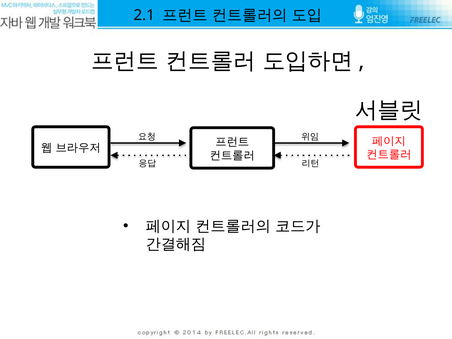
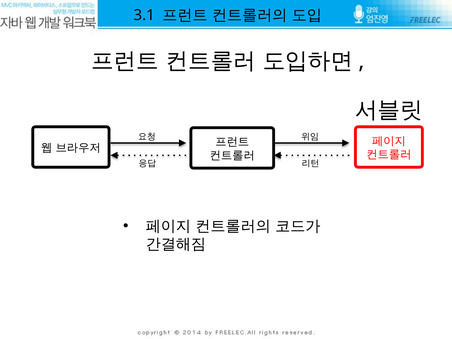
2.1: 2.1 -> 3.1 (144, 15)
